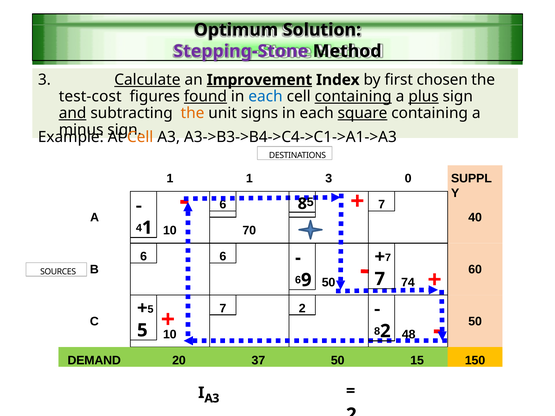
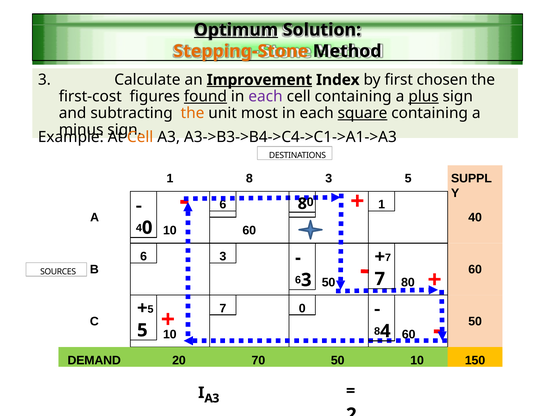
Optimum underline: none -> present (236, 30)
Stepping-Stone colour: purple -> orange (241, 51)
Calculate underline: present -> none (147, 80)
test-cost: test-cost -> first-cost (90, 97)
each colour: blue -> purple (266, 97)
containing underline: present -> none (353, 97)
and underline: present -> none (73, 113)
signs: signs -> most (259, 113)
1 1: 1 -> 8 (249, 179)
3 0: 0 -> 5 (408, 179)
7: 7 -> 1 (382, 205)
8 5: 5 -> 0 (310, 202)
4 1: 1 -> 0 (147, 228)
70: 70 -> 60 (249, 231)
6: 6 -> 3 (223, 257)
9: 9 -> 3 (306, 280)
74: 74 -> 80 (408, 283)
7 2: 2 -> 0 (302, 309)
8 2: 2 -> 4 (385, 331)
48: 48 -> 60 (409, 335)
37: 37 -> 70 (258, 361)
15: 15 -> 10 (417, 361)
